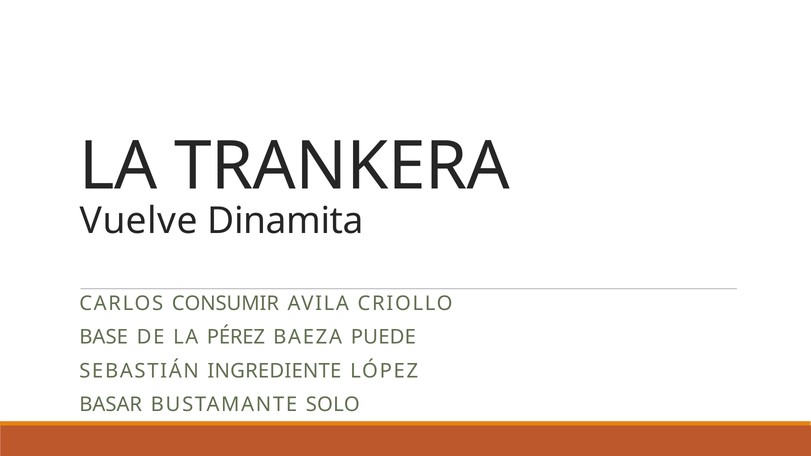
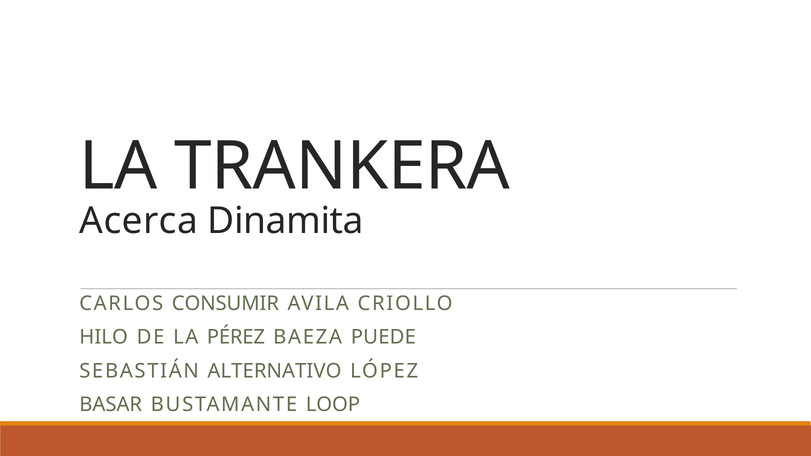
Vuelve: Vuelve -> Acerca (139, 221)
BASE: BASE -> HILO (104, 337)
INGREDIENTE: INGREDIENTE -> ALTERNATIVO (274, 371)
SOLO: SOLO -> LOOP (333, 405)
